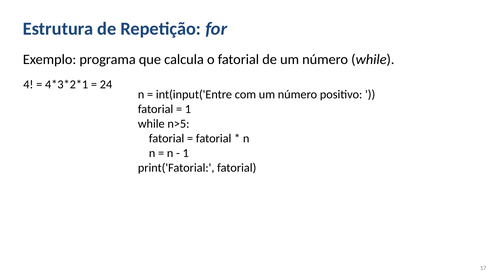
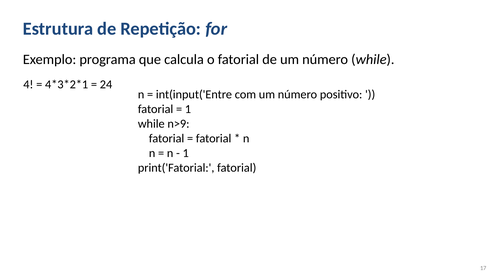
n>5: n>5 -> n>9 (178, 124)
